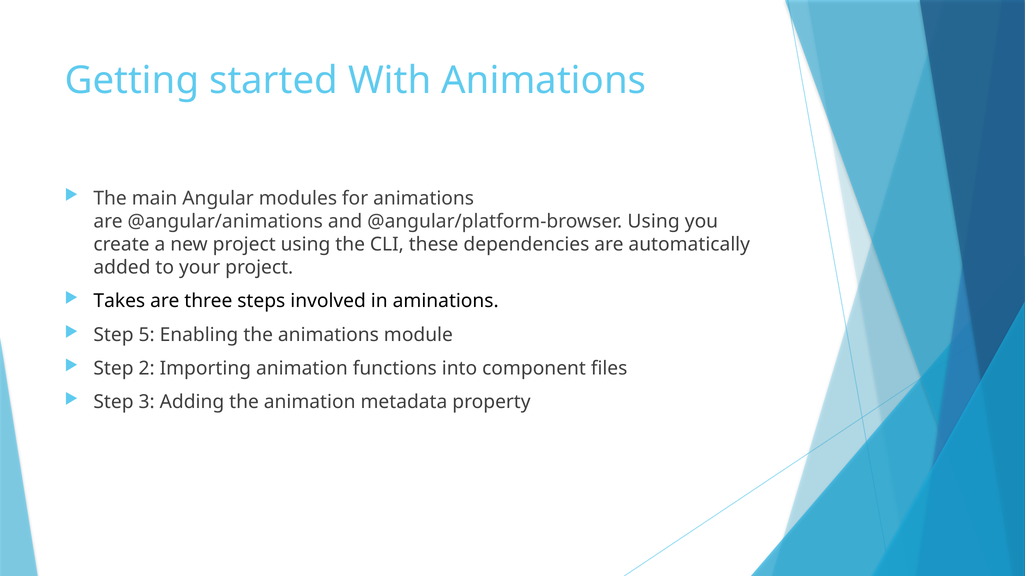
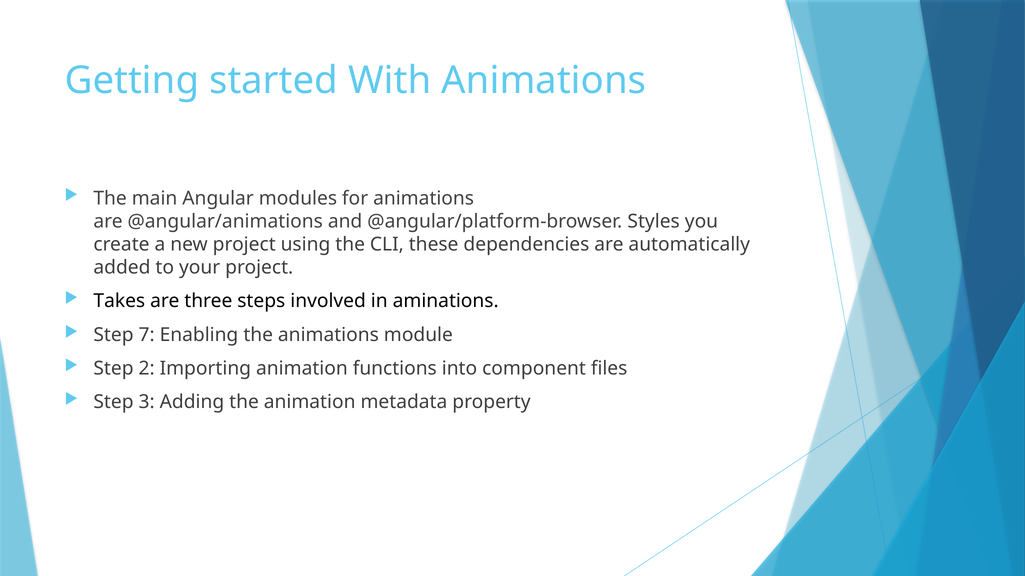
@angular/platform-browser Using: Using -> Styles (654, 221)
5: 5 -> 7 (147, 335)
